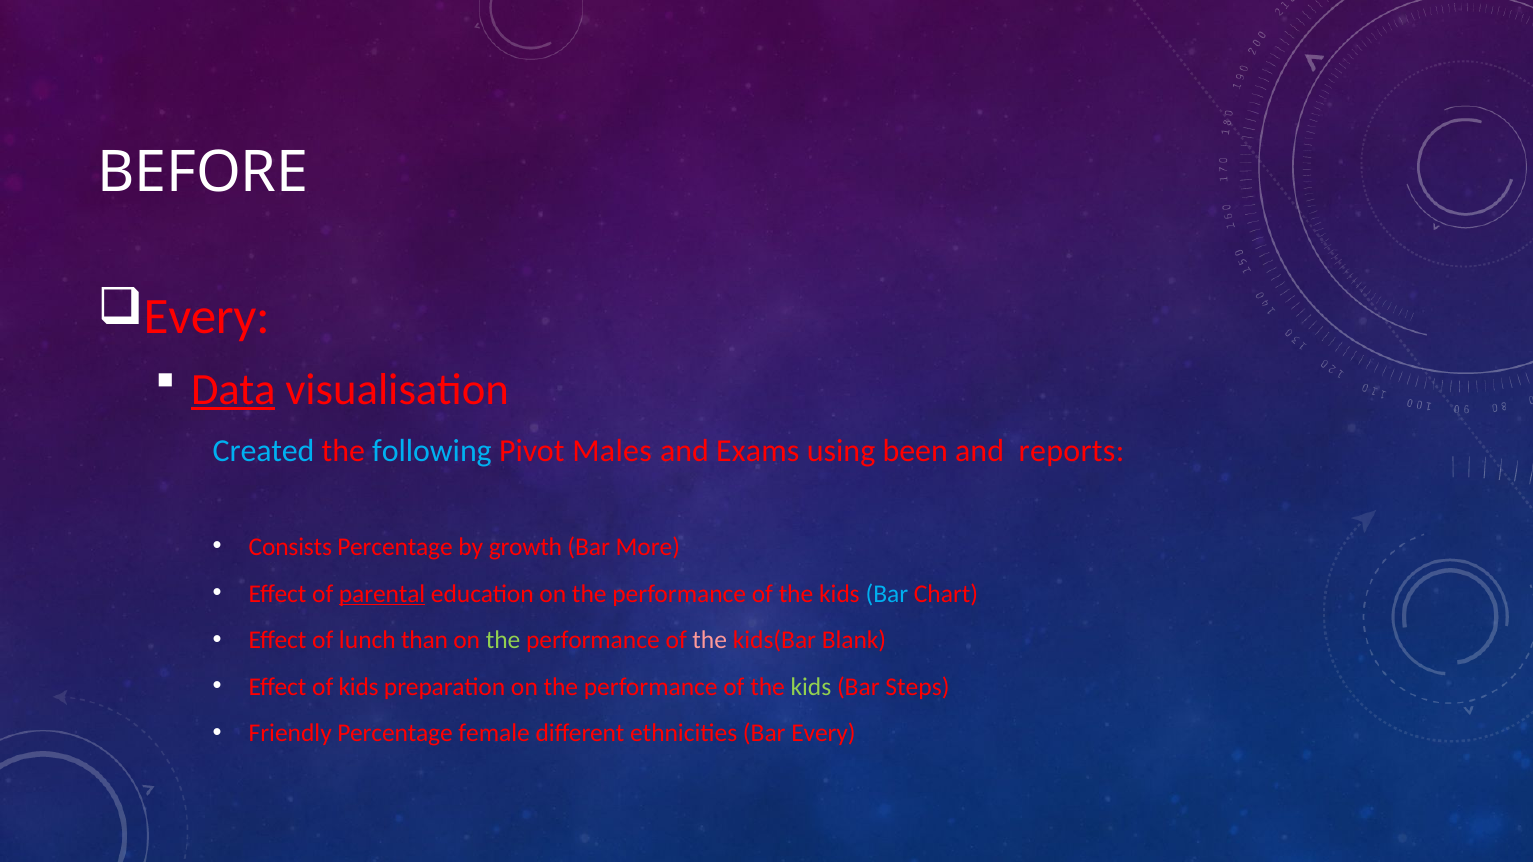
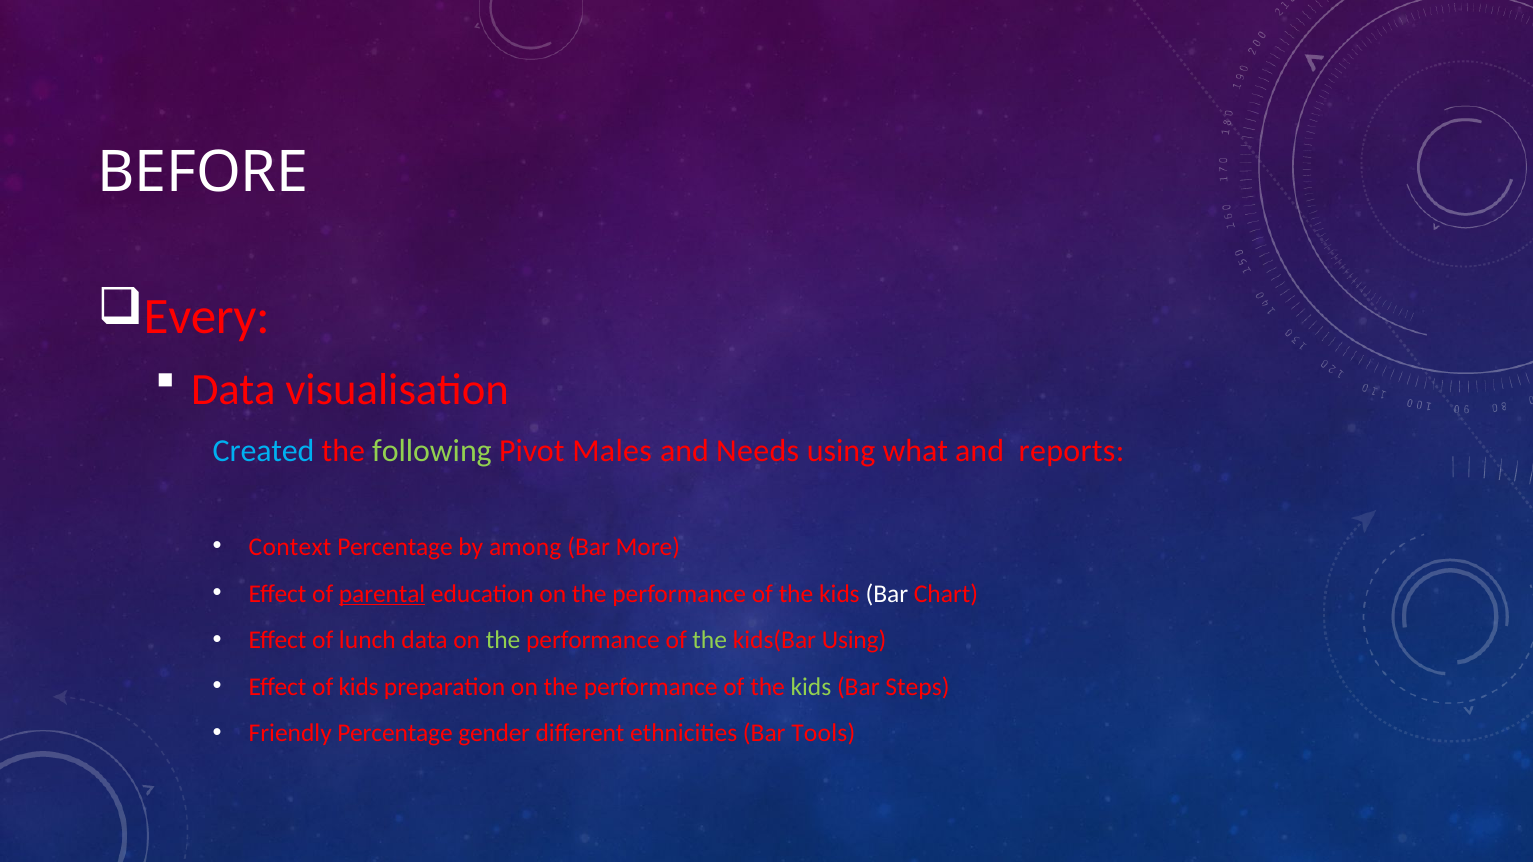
Data underline: present -> none (233, 390)
following colour: light blue -> light green (432, 451)
Exams: Exams -> Needs (758, 451)
been: been -> what (915, 451)
Consists: Consists -> Context (290, 547)
growth: growth -> among (525, 547)
Bar colour: light blue -> white (887, 594)
lunch than: than -> data (425, 640)
the colour: pink -> light green (710, 640)
kids(Bar Blank: Blank -> Using (854, 640)
female: female -> gender (494, 734)
Bar Every: Every -> Tools (823, 734)
